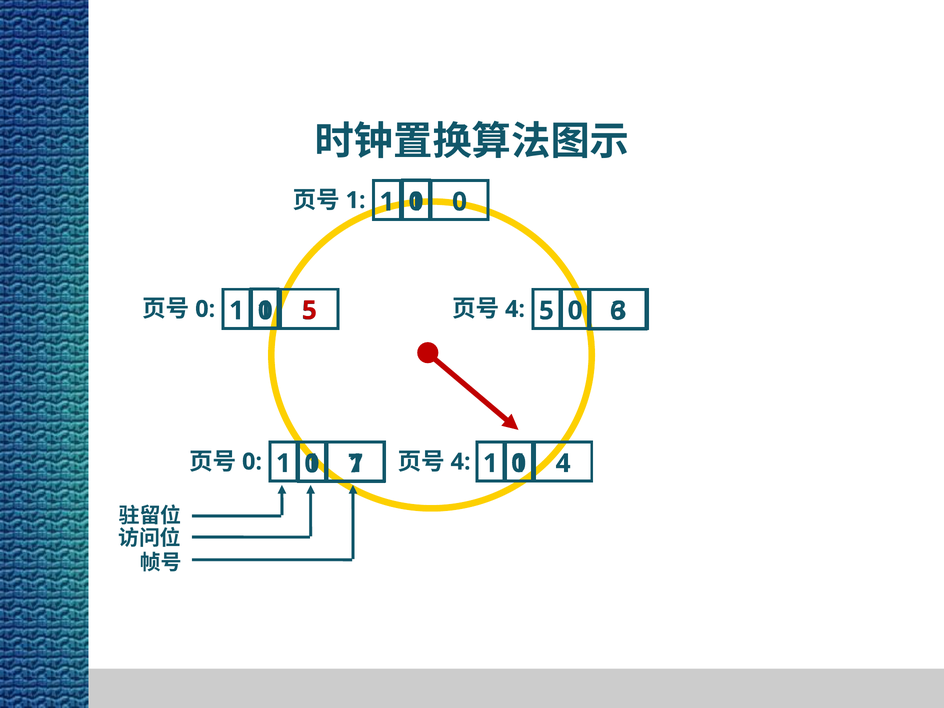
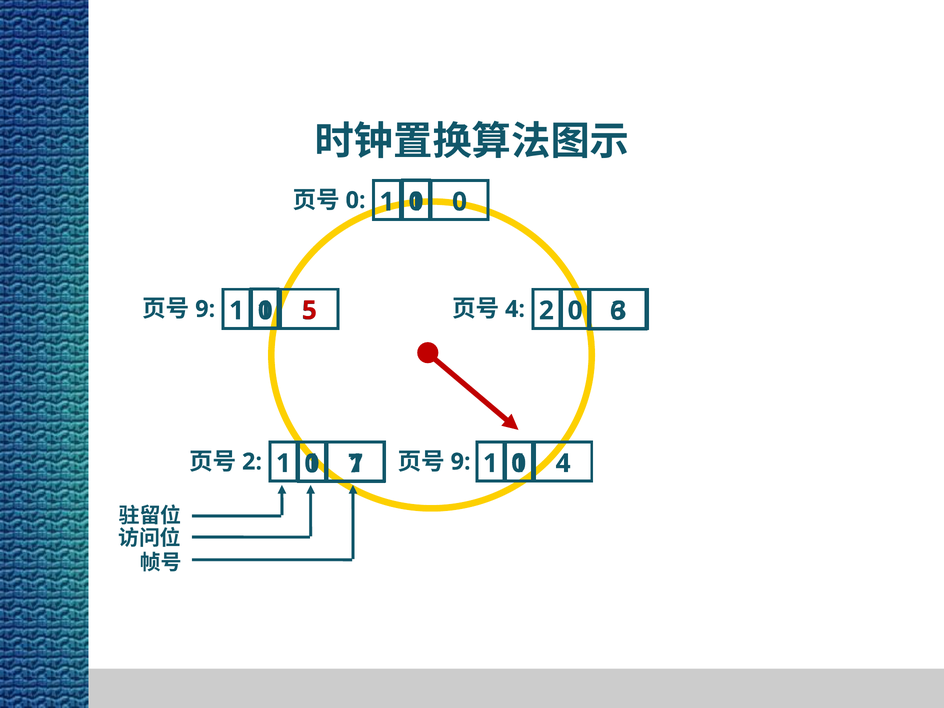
1: 1 -> 0 (356, 200)
0: 0 -> 9 (205, 309)
4 5: 5 -> 2 (546, 311)
0: 0 -> 2 (252, 462)
4: 4 -> 9 (461, 462)
